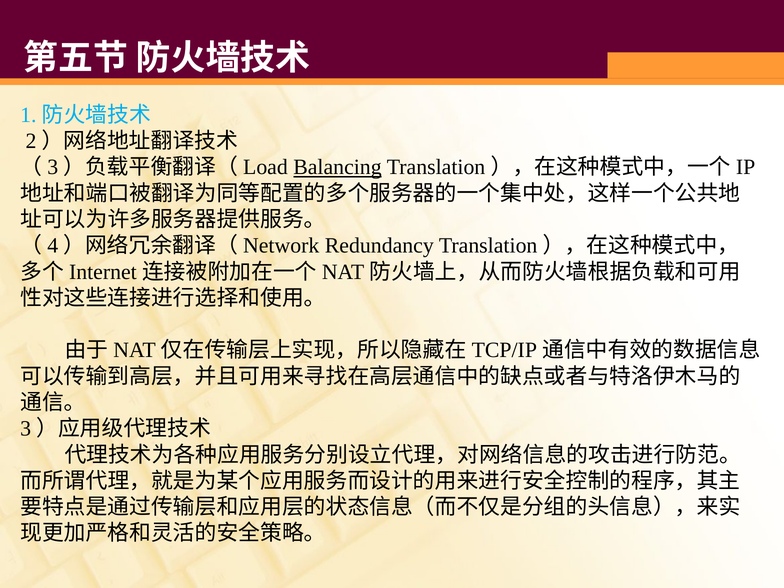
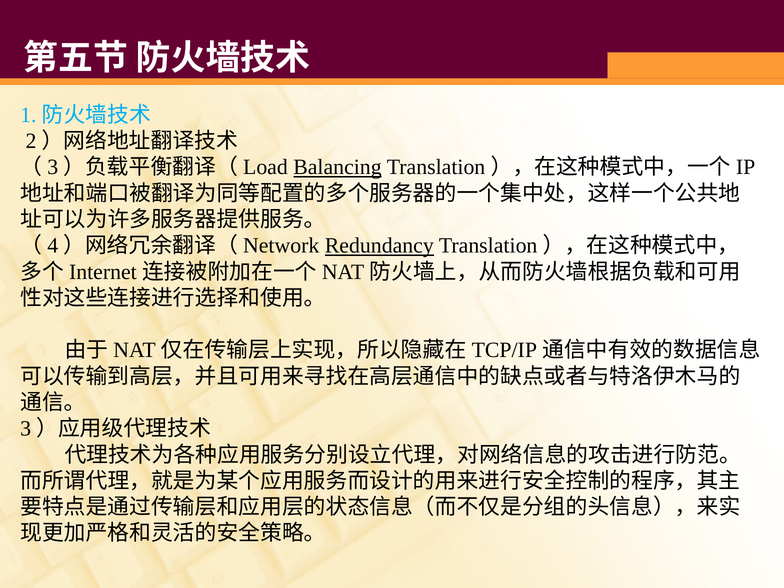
Redundancy underline: none -> present (379, 246)
